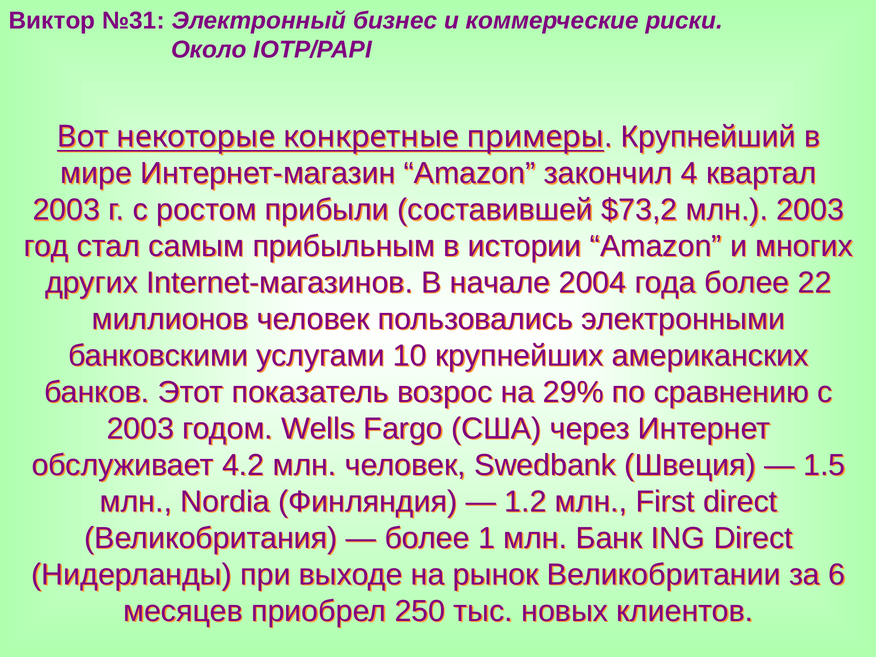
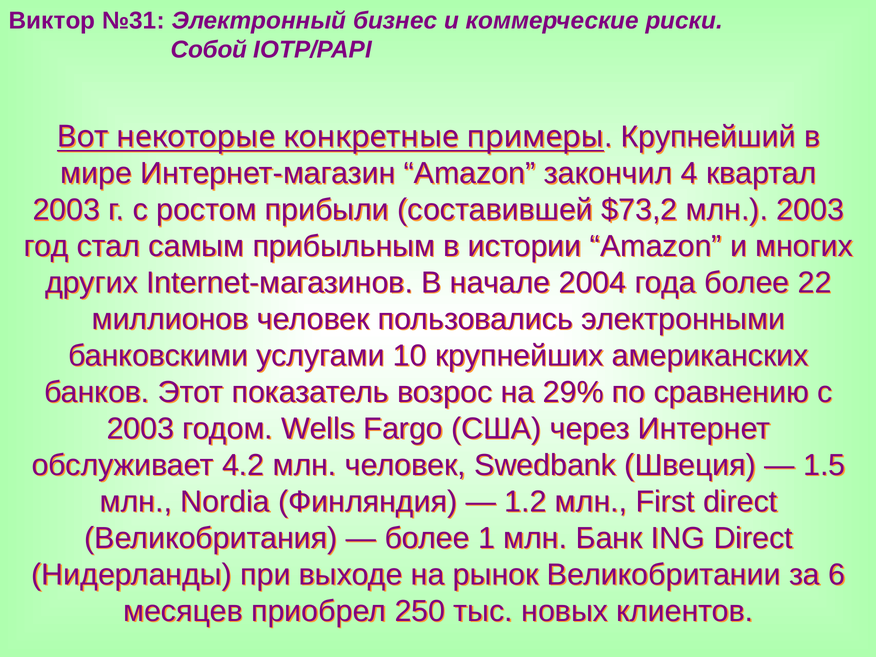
Около: Около -> Собой (209, 50)
